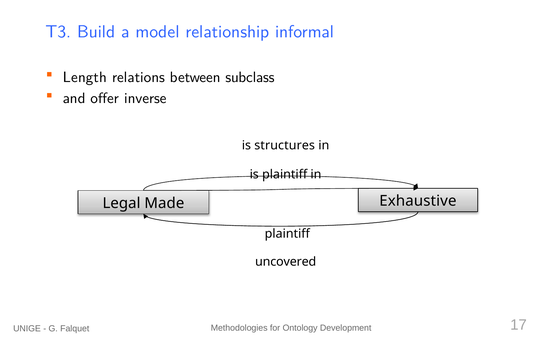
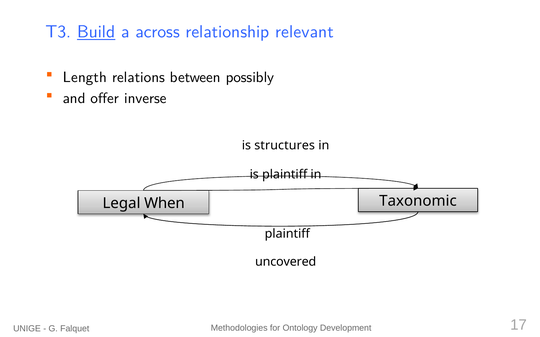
Build underline: none -> present (96, 32)
model: model -> across (158, 32)
informal: informal -> relevant (304, 32)
subclass: subclass -> possibly (250, 77)
Exhaustive: Exhaustive -> Taxonomic (418, 201)
Made: Made -> When (164, 204)
